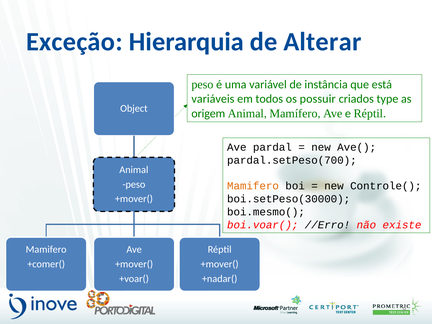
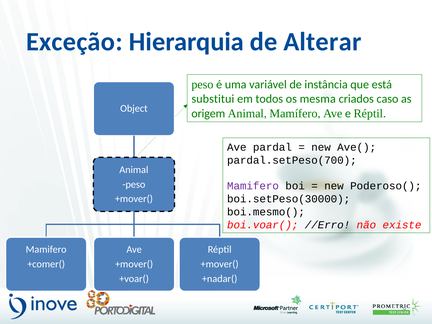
variáveis: variáveis -> substitui (213, 99)
possuir: possuir -> mesma (318, 99)
type: type -> caso (387, 99)
Mamifero colour: orange -> purple (253, 186)
Controle(: Controle( -> Poderoso( (386, 186)
